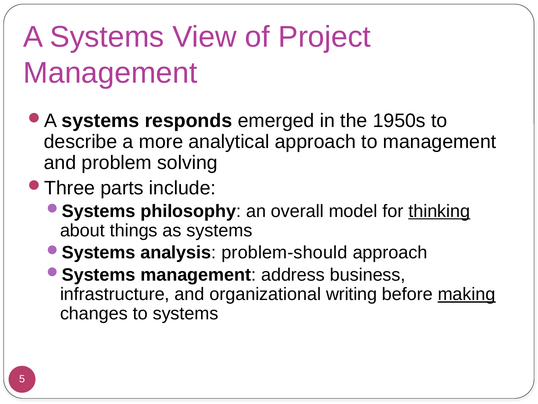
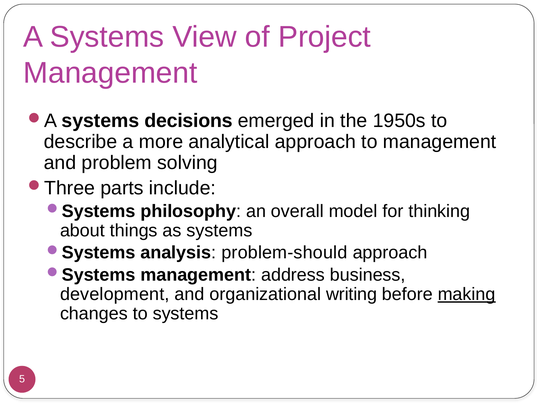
responds: responds -> decisions (189, 121)
thinking underline: present -> none (439, 211)
infrastructure: infrastructure -> development (115, 294)
